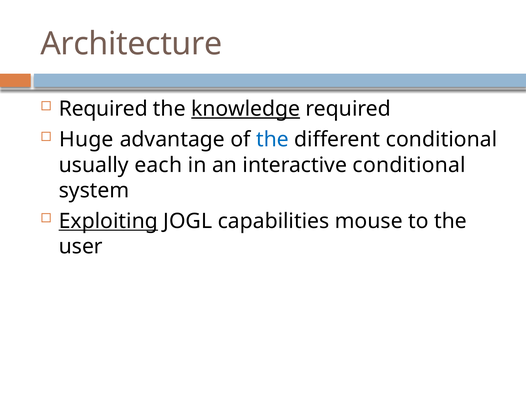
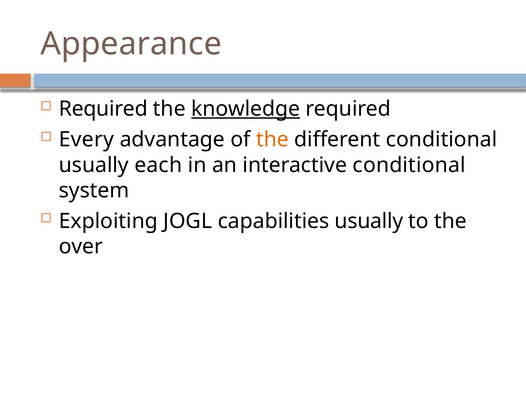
Architecture: Architecture -> Appearance (131, 44)
Huge: Huge -> Every (86, 139)
the colour: blue -> orange (272, 139)
Exploiting underline: present -> none (108, 221)
capabilities mouse: mouse -> usually (369, 221)
user: user -> over (81, 246)
